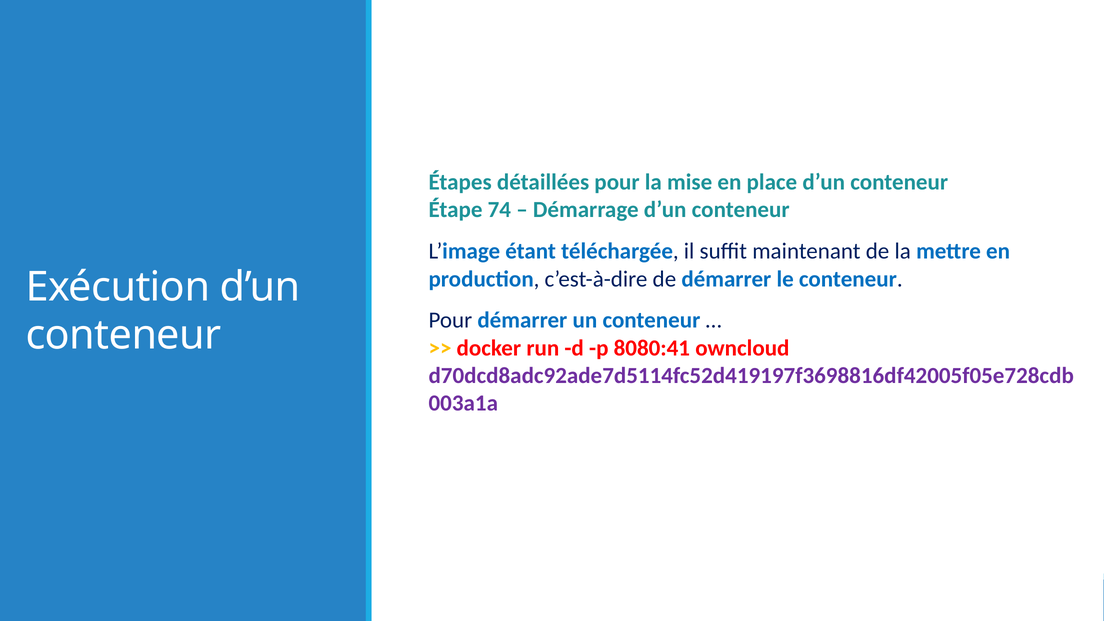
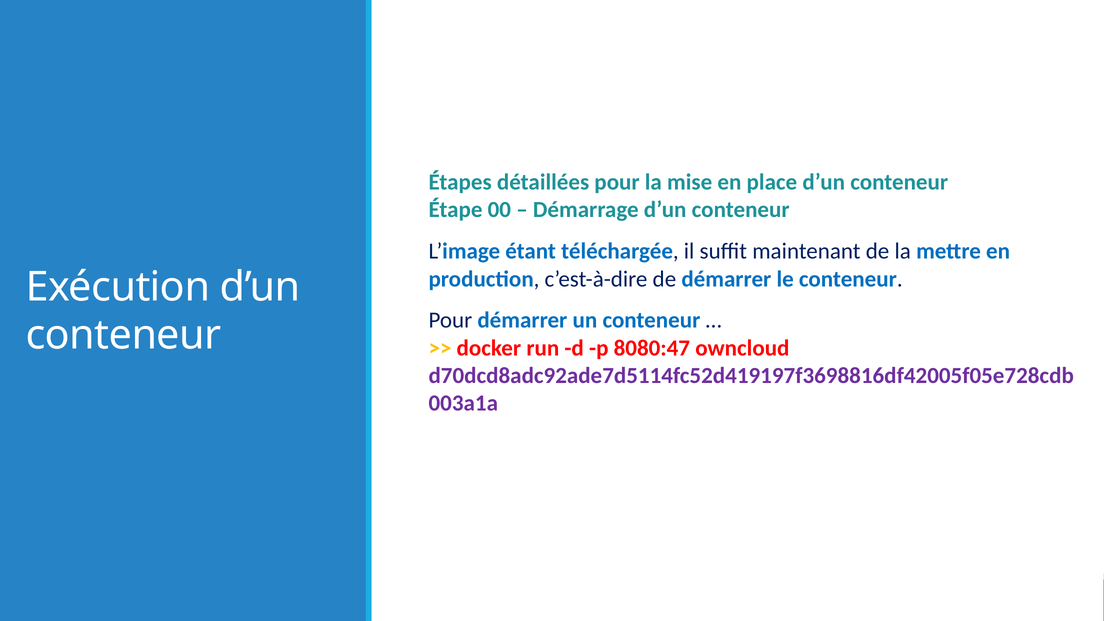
74: 74 -> 00 (499, 210)
8080:41: 8080:41 -> 8080:47 (652, 348)
